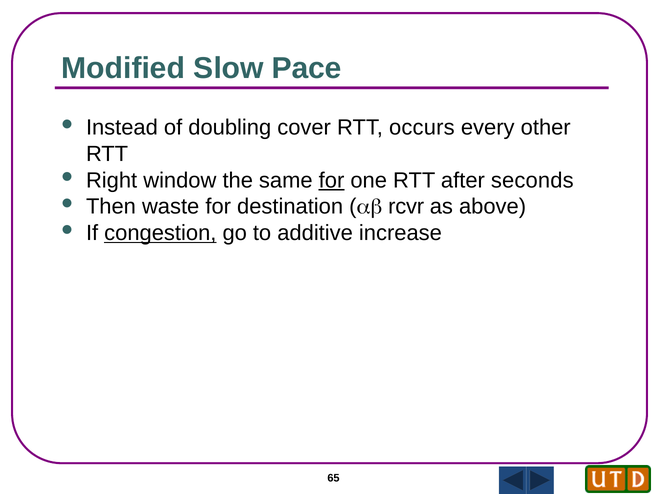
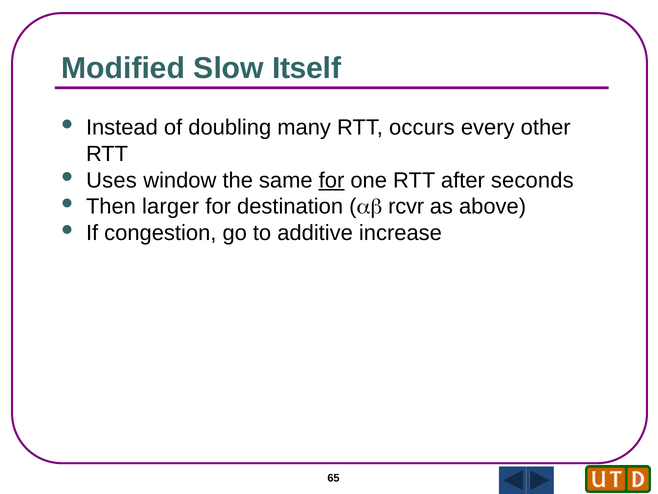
Pace: Pace -> Itself (307, 68)
cover: cover -> many (304, 128)
Right: Right -> Uses (111, 180)
waste: waste -> larger (171, 207)
congestion underline: present -> none (160, 233)
